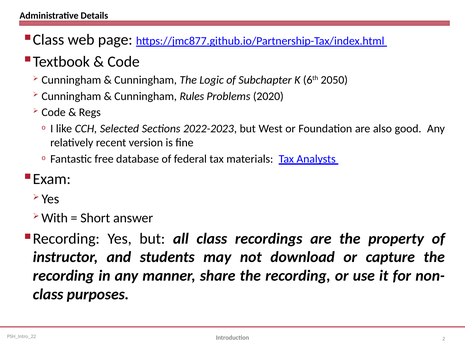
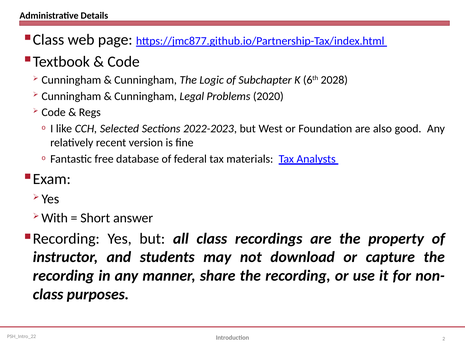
2050: 2050 -> 2028 (334, 80)
Rules: Rules -> Legal (192, 96)
